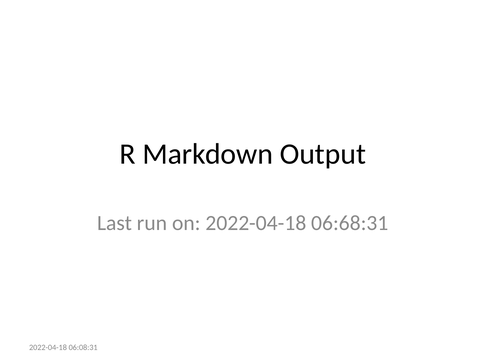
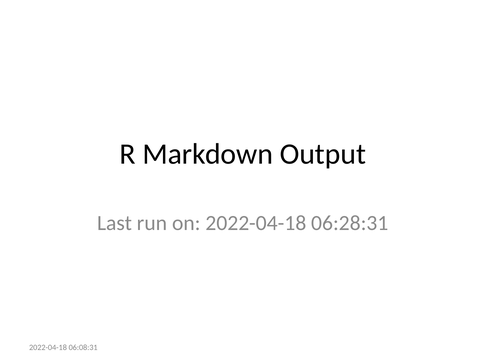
06:68:31: 06:68:31 -> 06:28:31 (350, 223)
